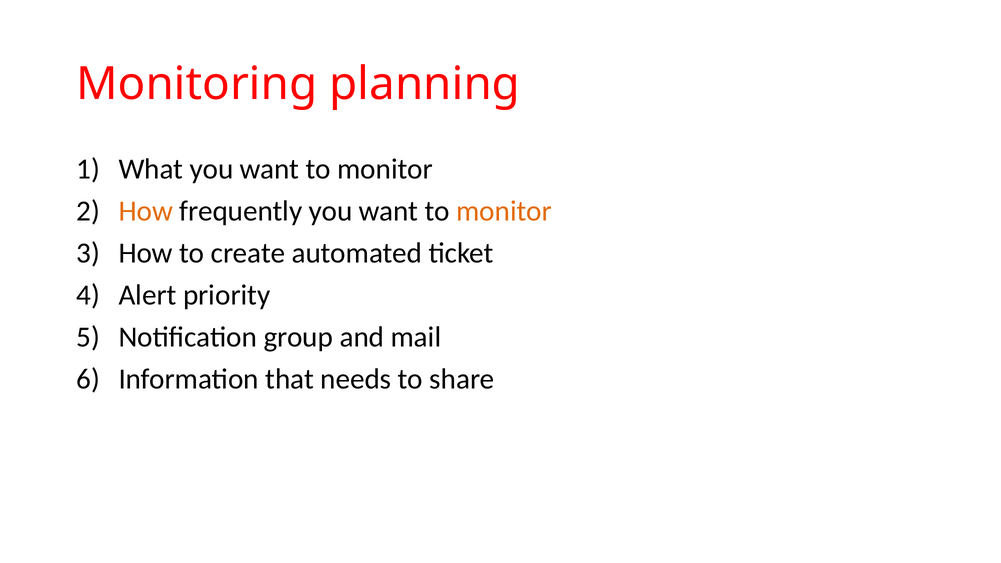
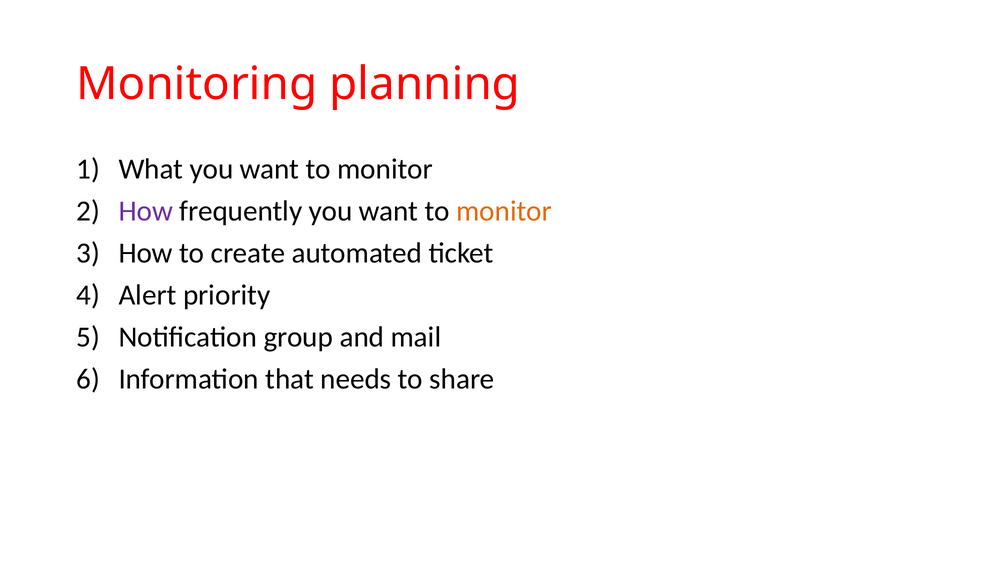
How colour: orange -> purple (146, 211)
